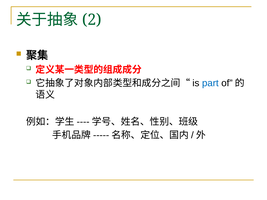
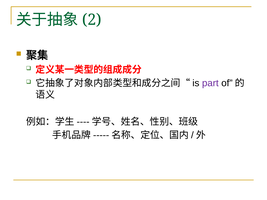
part colour: blue -> purple (210, 83)
